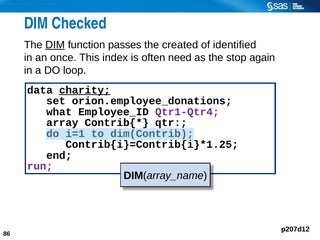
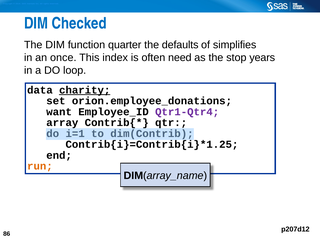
DIM underline: present -> none (55, 45)
passes: passes -> quarter (125, 45)
created: created -> defaults (180, 45)
identified: identified -> simplifies (235, 45)
again: again -> years (262, 58)
what: what -> want (59, 112)
run colour: purple -> orange (40, 166)
